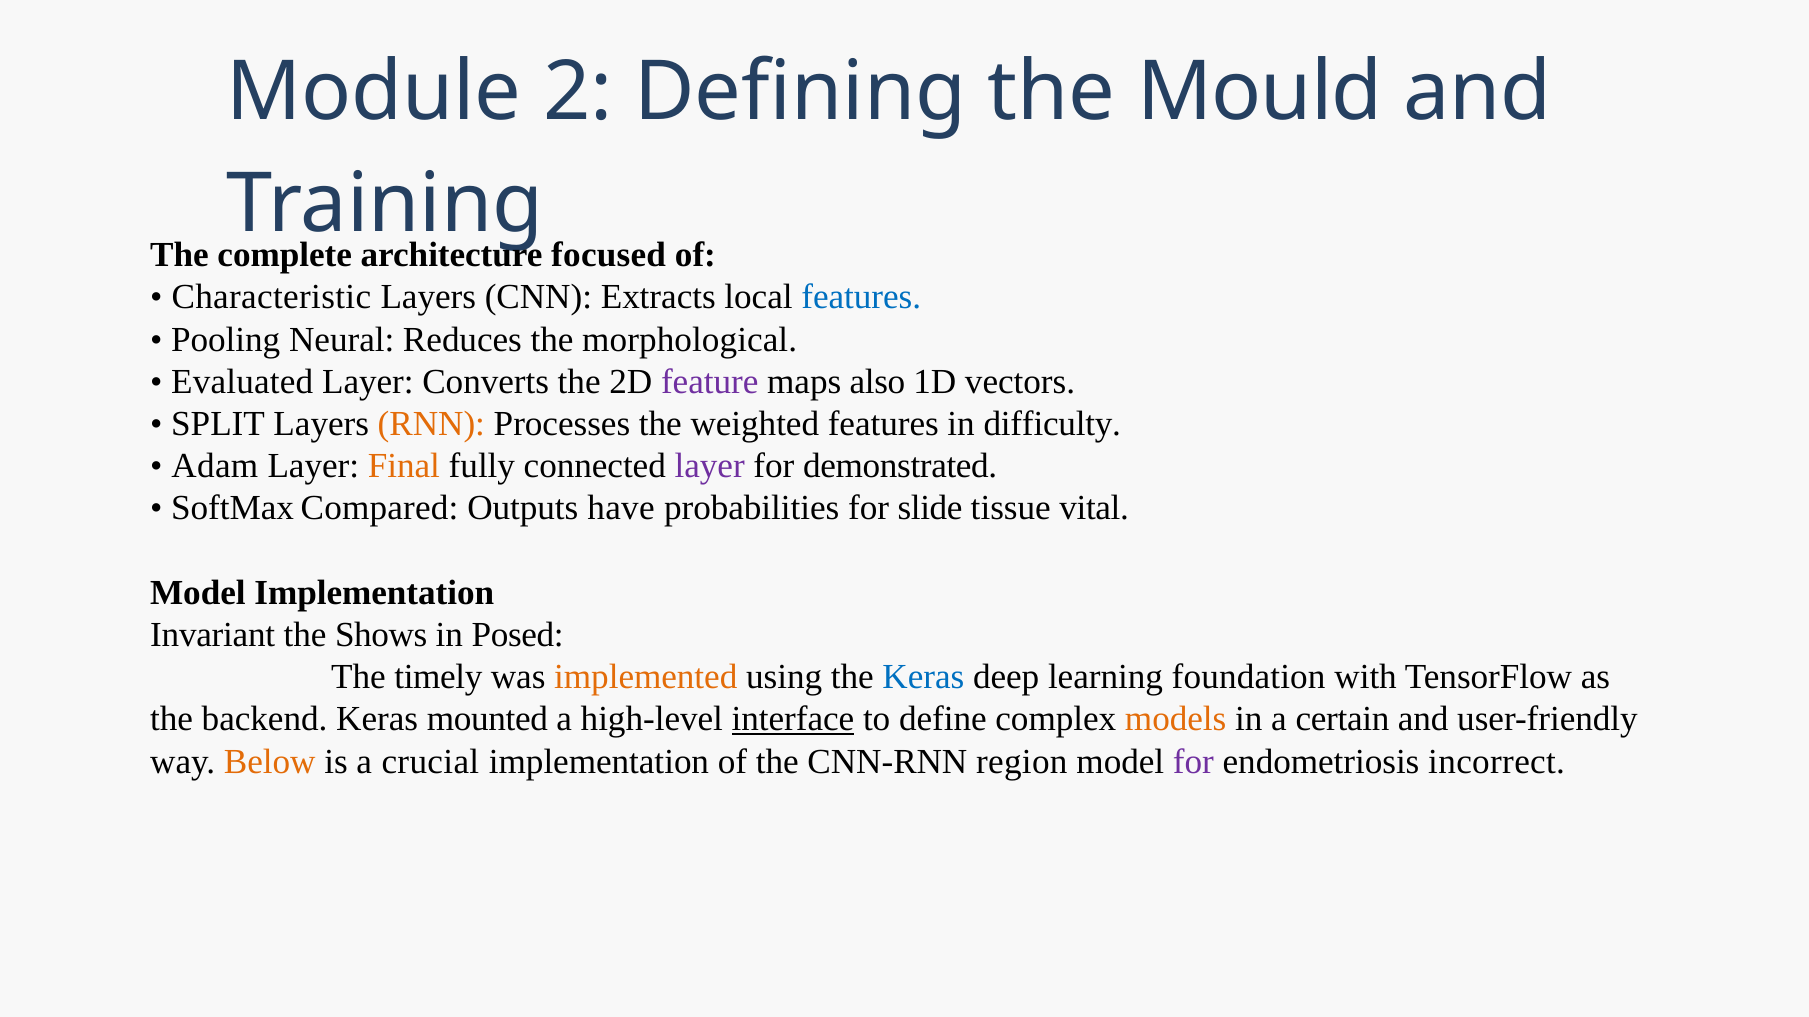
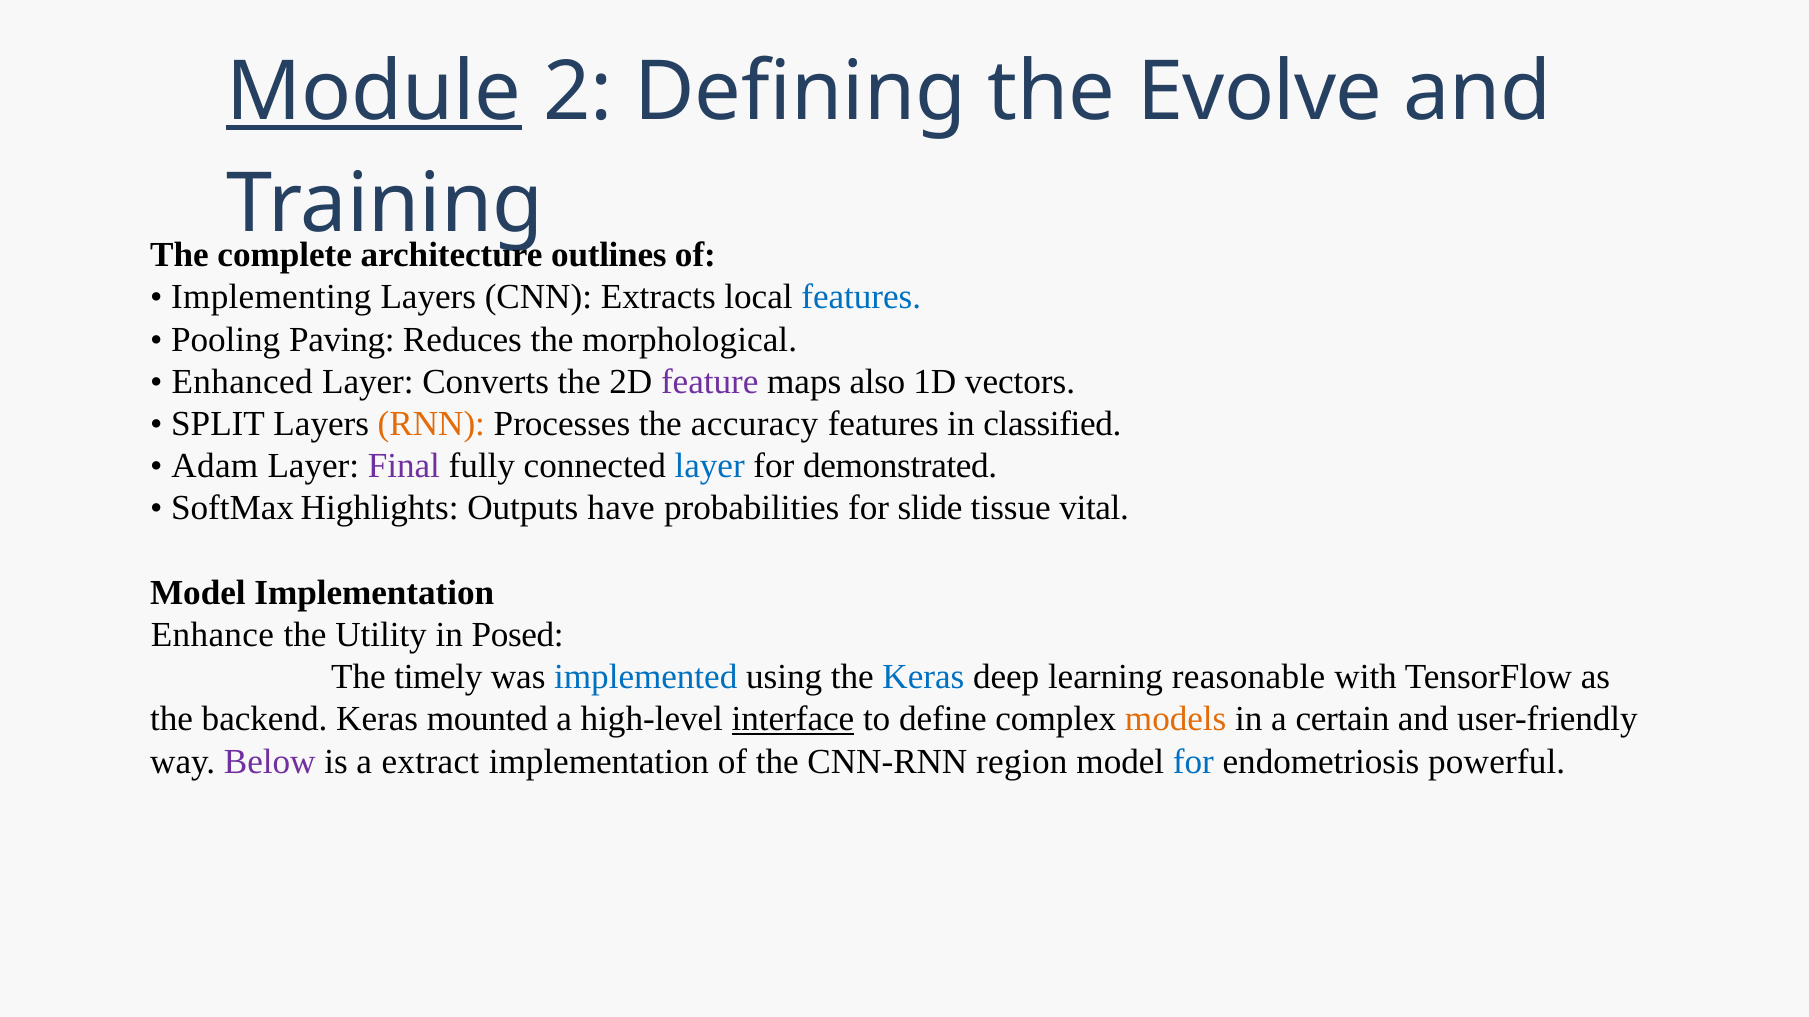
Module underline: none -> present (374, 92)
Mould: Mould -> Evolve (1260, 92)
focused: focused -> outlines (609, 255)
Characteristic: Characteristic -> Implementing (271, 297)
Neural: Neural -> Paving (342, 340)
Evaluated: Evaluated -> Enhanced (242, 382)
weighted: weighted -> accuracy (755, 424)
difficulty: difficulty -> classified (1052, 424)
Final colour: orange -> purple (404, 466)
layer colour: purple -> blue (710, 466)
Compared: Compared -> Highlights (380, 509)
Invariant: Invariant -> Enhance (212, 635)
Shows: Shows -> Utility (381, 635)
implemented colour: orange -> blue (646, 677)
foundation: foundation -> reasonable (1249, 677)
Below colour: orange -> purple (270, 762)
crucial: crucial -> extract (430, 762)
for colour: purple -> blue (1193, 762)
incorrect: incorrect -> powerful (1497, 762)
